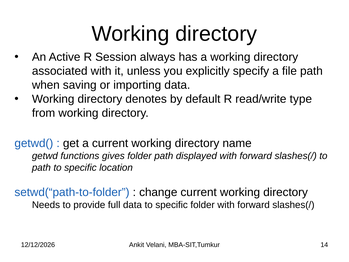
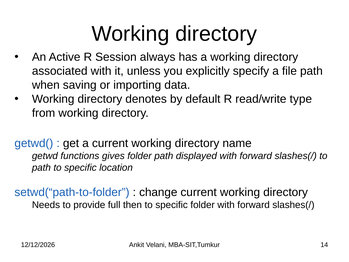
full data: data -> then (132, 205)
